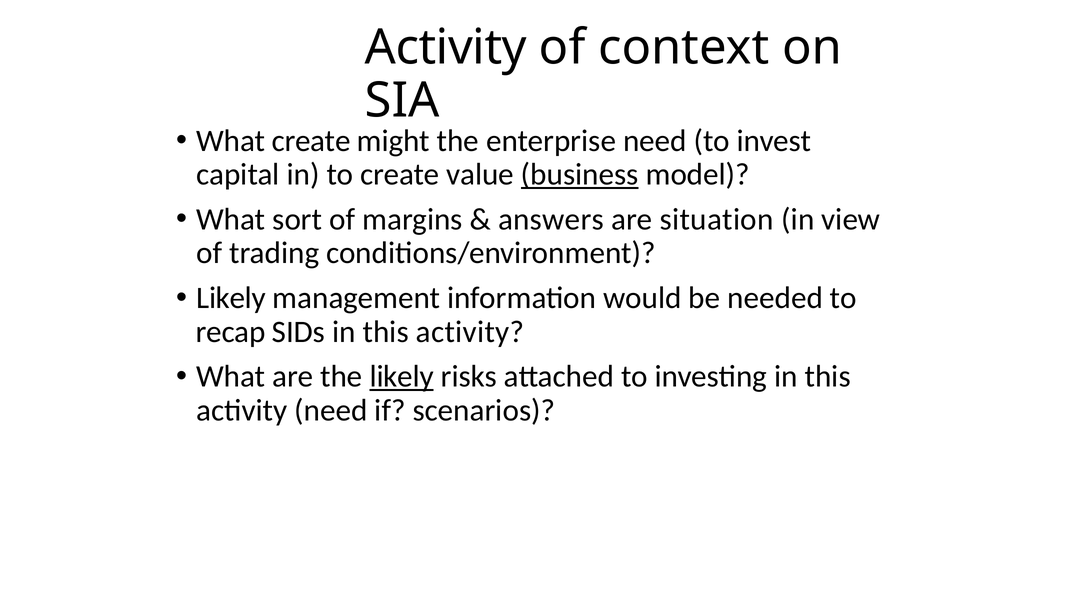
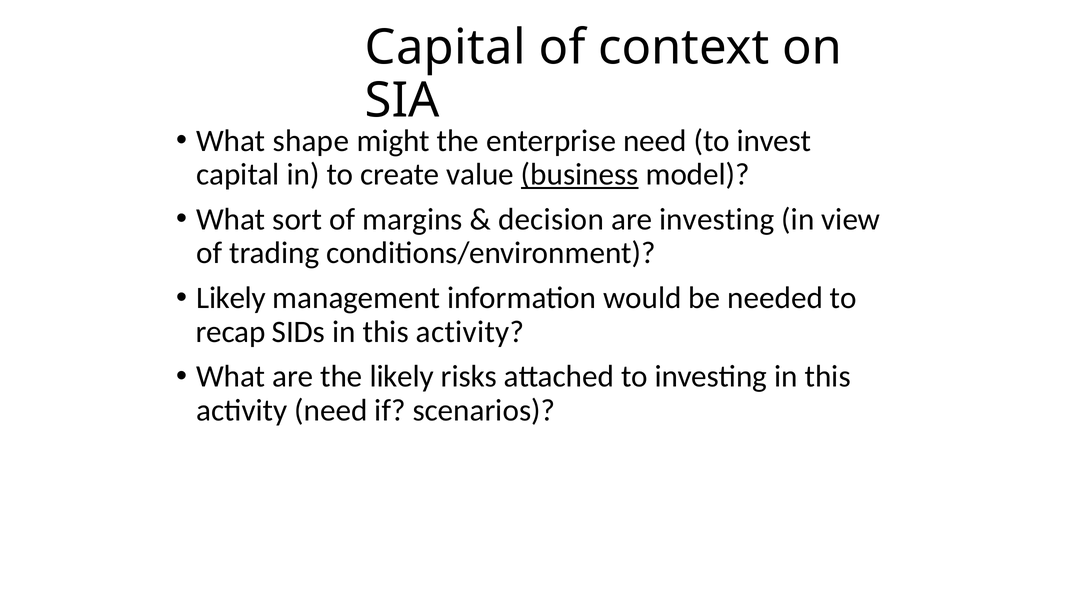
Activity: Activity -> Capital (445, 47)
What create: create -> shape (311, 141)
answers: answers -> decision (551, 219)
are situation: situation -> investing (717, 219)
likely underline: present -> none (402, 376)
